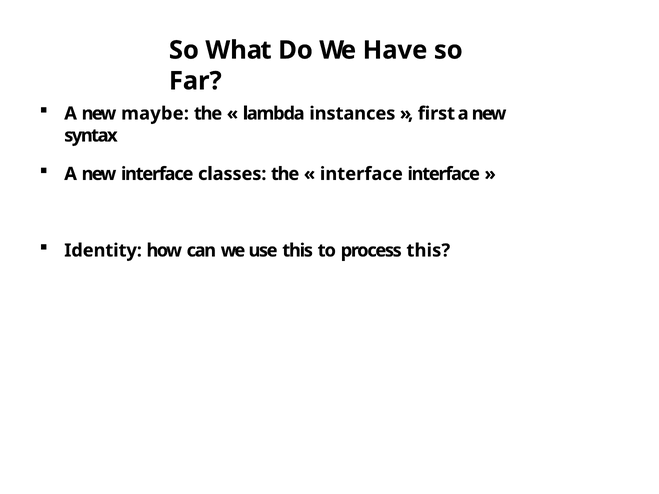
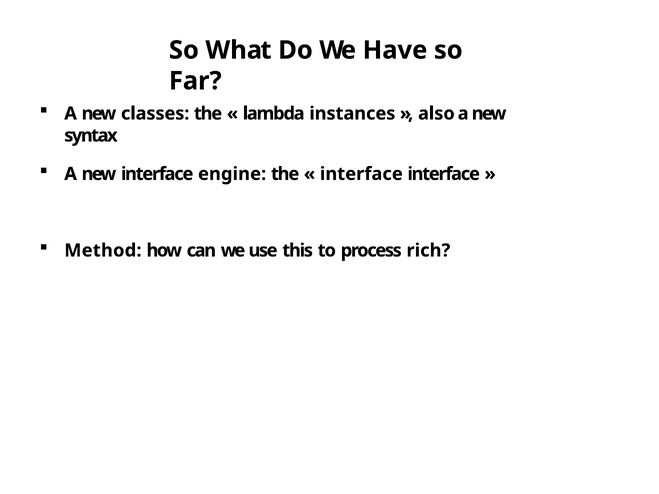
maybe: maybe -> classes (155, 114)
first: first -> also (436, 114)
classes: classes -> engine (232, 174)
Identity: Identity -> Method (103, 251)
process this: this -> rich (428, 251)
